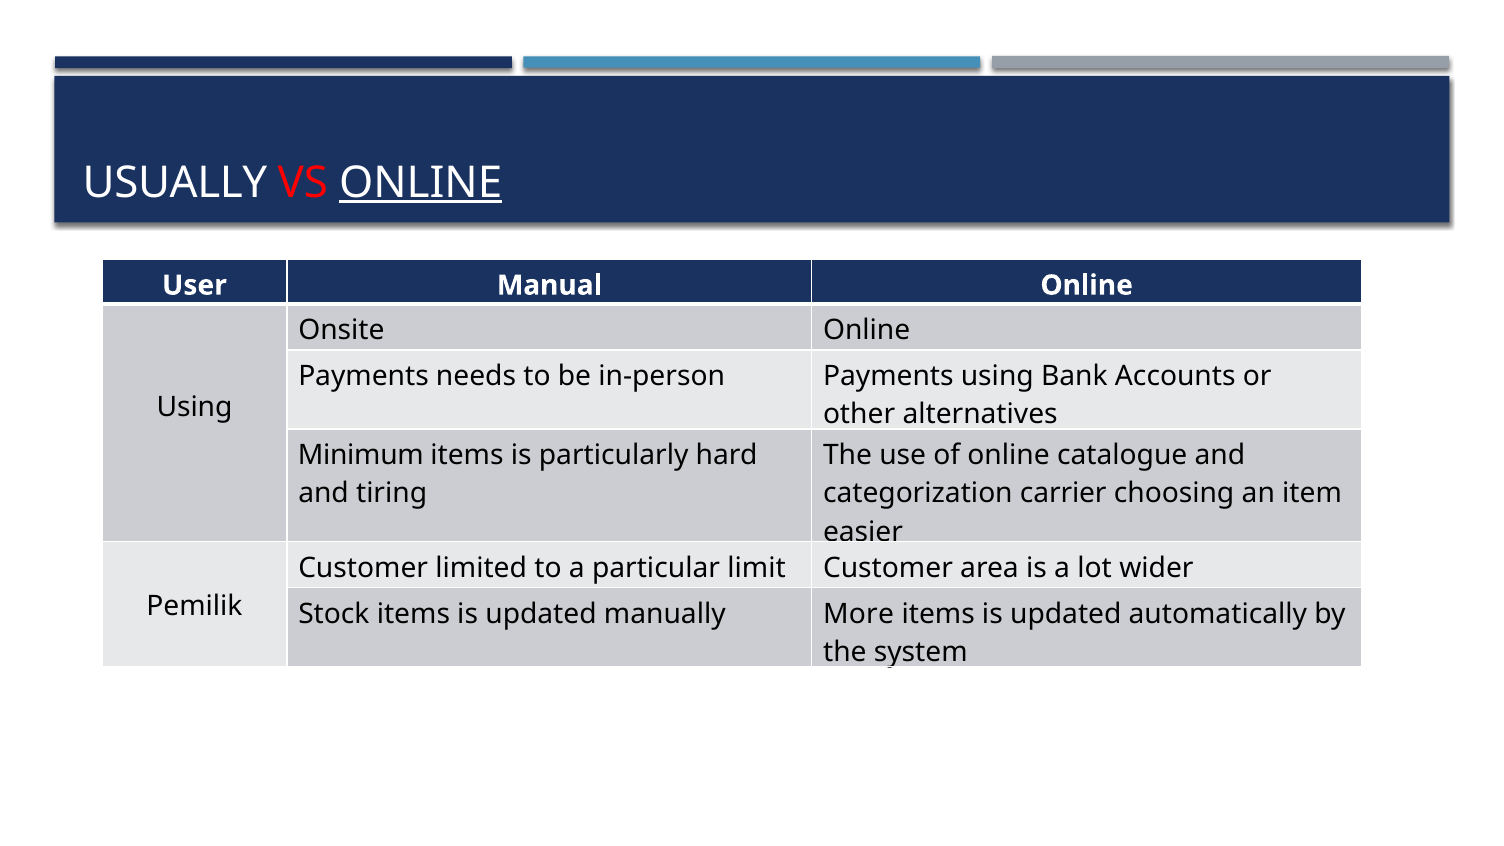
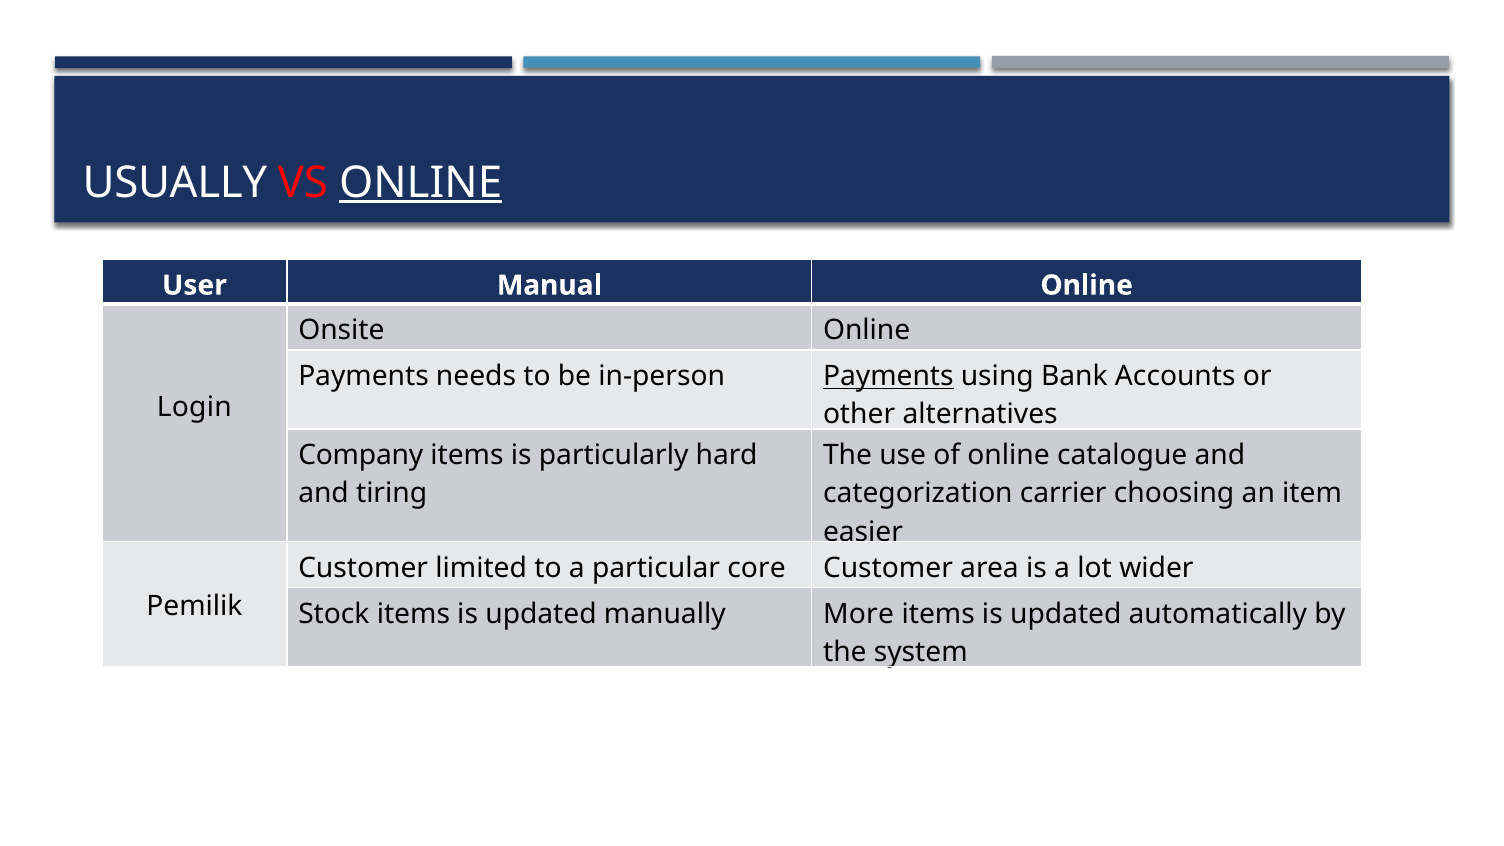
Payments underline: none -> present (888, 376)
Using: Using -> Login (194, 407)
Minimum: Minimum -> Company (361, 455)
limit: limit -> core (757, 568)
